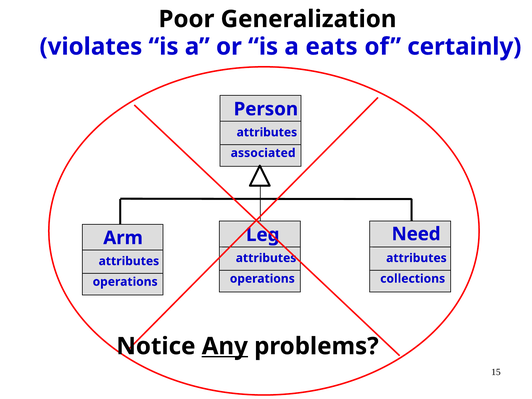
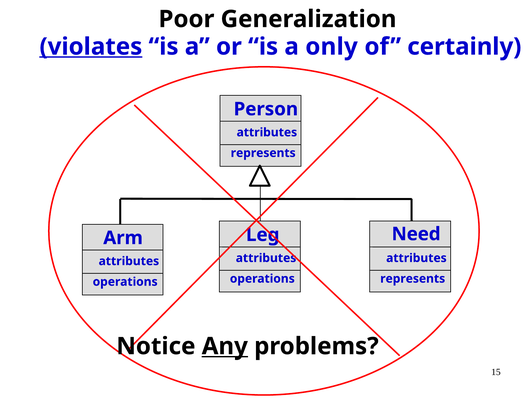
violates underline: none -> present (91, 47)
eats: eats -> only (332, 47)
associated: associated -> represents (263, 153)
collections: collections -> represents (413, 279)
